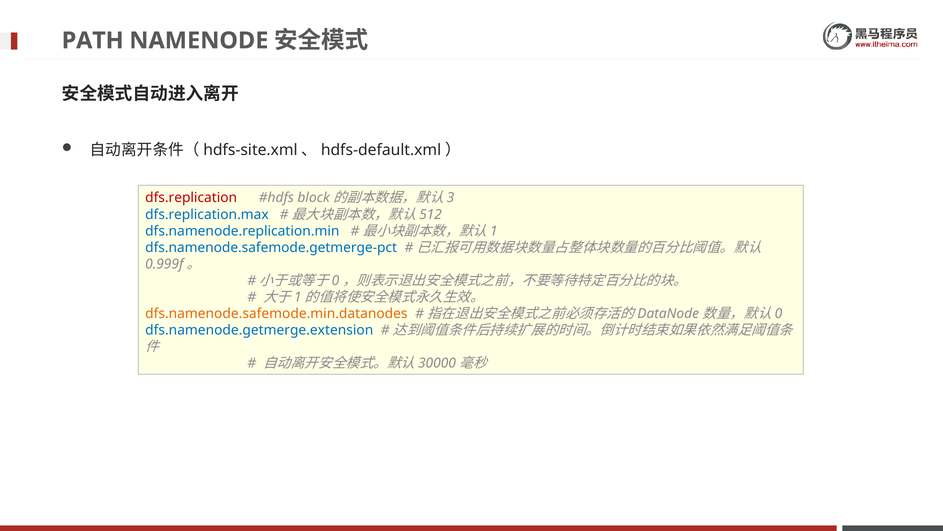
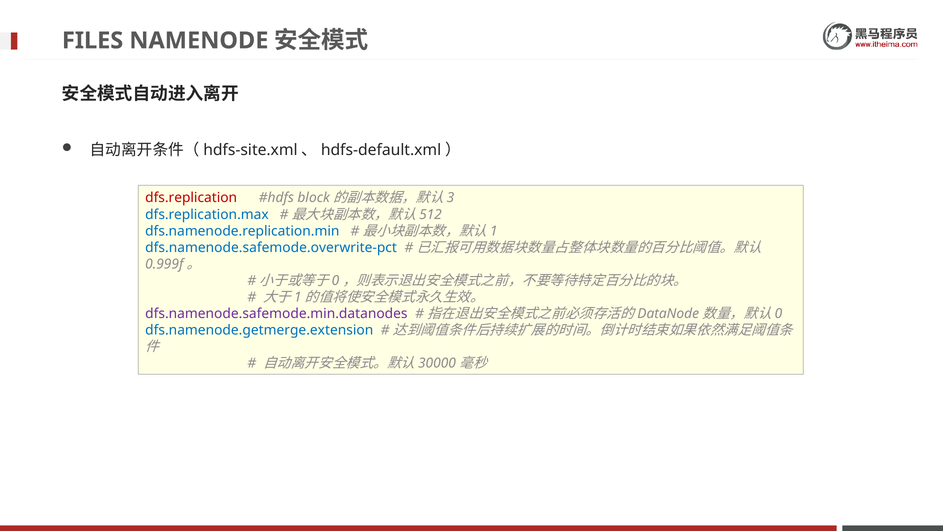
PATH: PATH -> FILES (93, 41)
dfs.namenode.safemode.getmerge-pct: dfs.namenode.safemode.getmerge-pct -> dfs.namenode.safemode.overwrite-pct (271, 247)
dfs.namenode.safemode.min.datanodes colour: orange -> purple (276, 313)
